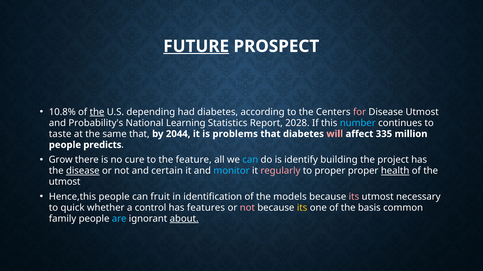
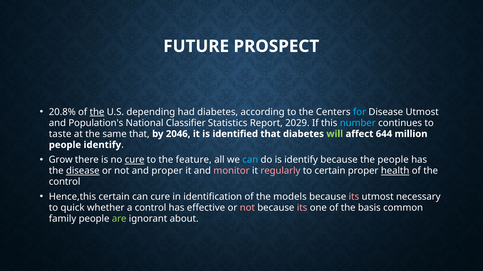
FUTURE underline: present -> none (196, 46)
10.8%: 10.8% -> 20.8% (62, 112)
for colour: pink -> light blue (360, 112)
Probability's: Probability's -> Population's (96, 123)
Learning: Learning -> Classifier (186, 123)
2028: 2028 -> 2029 (297, 123)
2044: 2044 -> 2046 (178, 134)
problems: problems -> identified (235, 134)
will colour: pink -> light green (335, 134)
335: 335 -> 644 (384, 134)
people predicts: predicts -> identify (102, 145)
cure underline: none -> present (135, 160)
identify building: building -> because (339, 160)
the project: project -> people (393, 160)
and certain: certain -> proper (167, 171)
monitor colour: light blue -> pink (232, 171)
to proper: proper -> certain (330, 171)
utmost: utmost -> control (65, 182)
Hence,this people: people -> certain (114, 197)
can fruit: fruit -> cure (160, 197)
features: features -> effective (206, 208)
its colour: yellow -> pink (302, 208)
are colour: light blue -> light green (119, 219)
about underline: present -> none (184, 219)
